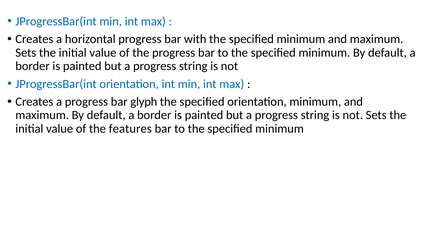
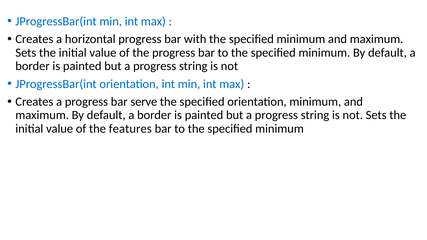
glyph: glyph -> serve (144, 102)
